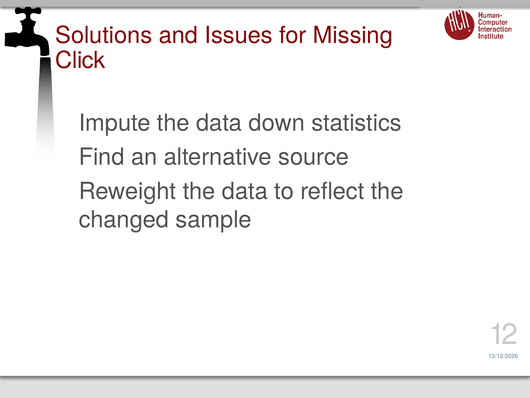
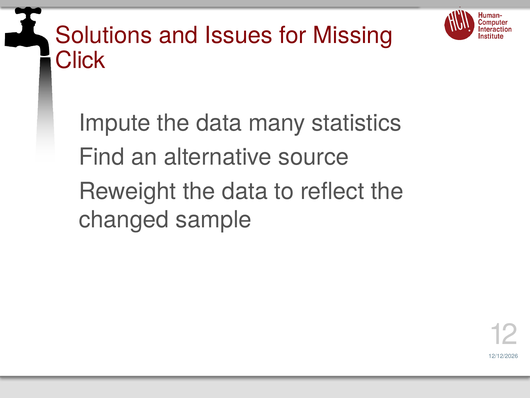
down: down -> many (277, 123)
